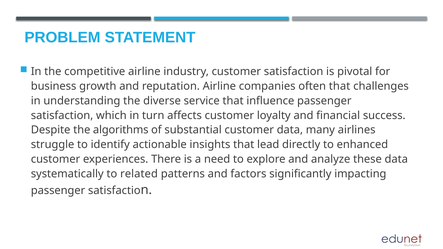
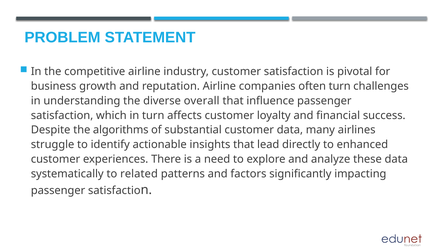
often that: that -> turn (340, 86)
service: service -> overall (202, 101)
